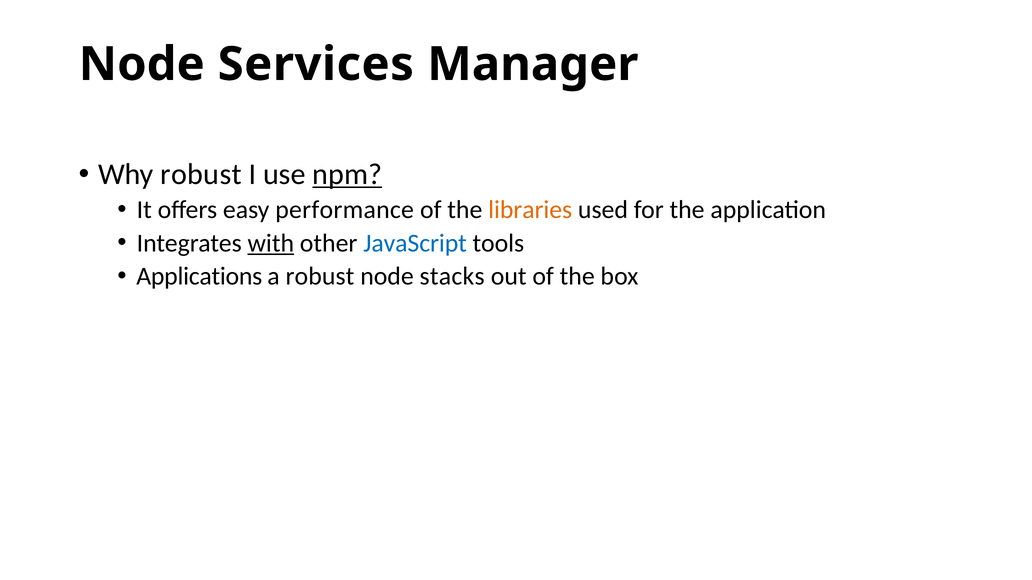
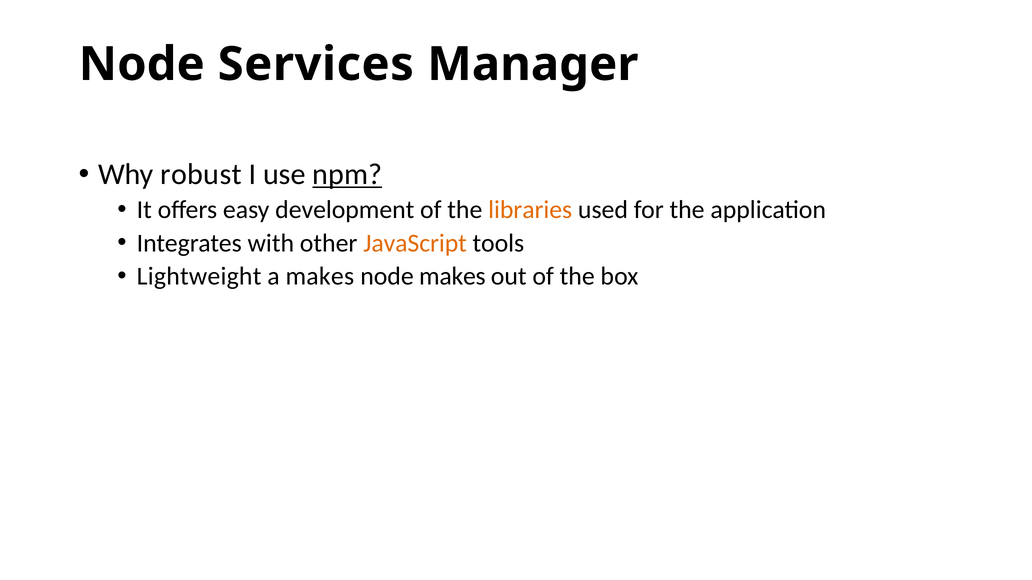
performance: performance -> development (345, 210)
with underline: present -> none (271, 243)
JavaScript colour: blue -> orange (415, 243)
Applications: Applications -> Lightweight (199, 276)
a robust: robust -> makes (320, 276)
node stacks: stacks -> makes (452, 276)
